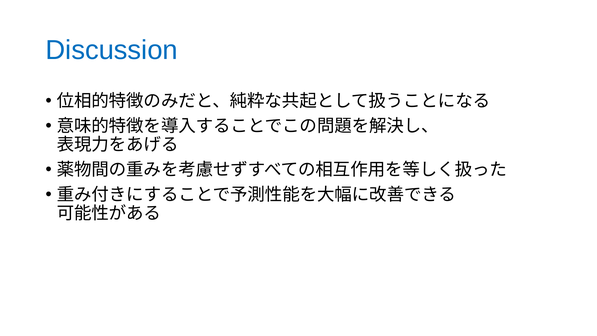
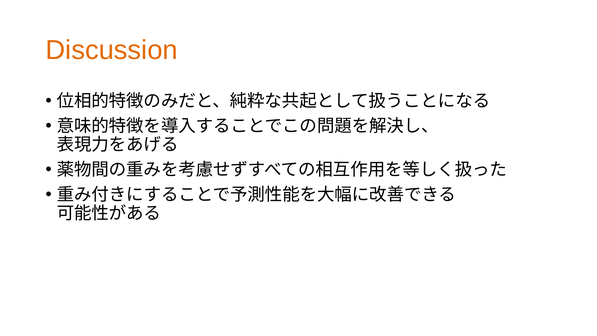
Discussion colour: blue -> orange (112, 50)
